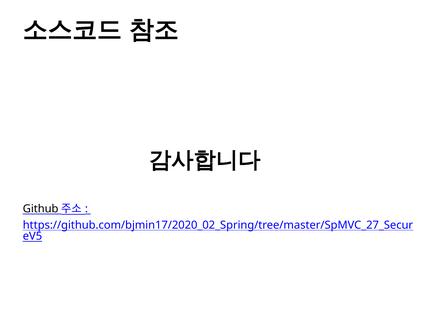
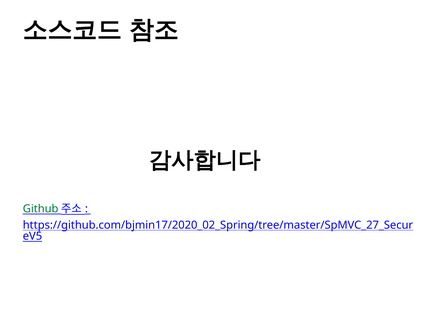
Github colour: black -> green (41, 209)
